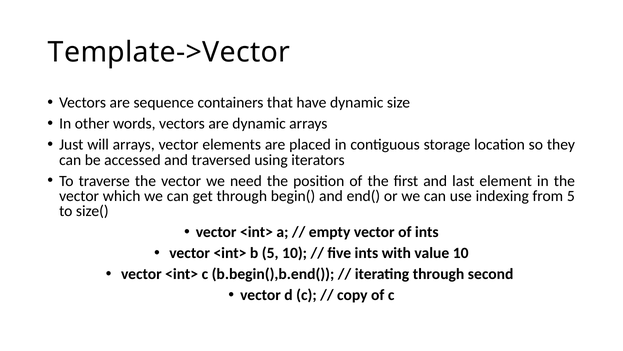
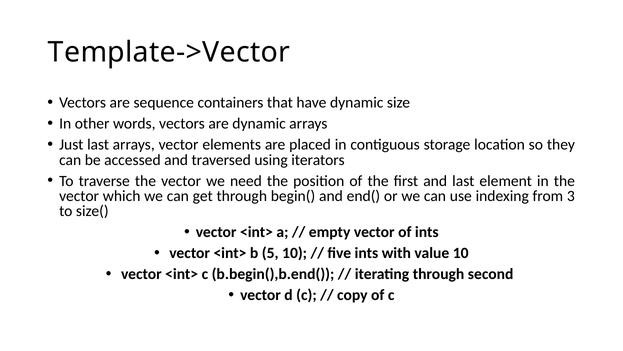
Just will: will -> last (98, 145)
from 5: 5 -> 3 (571, 196)
